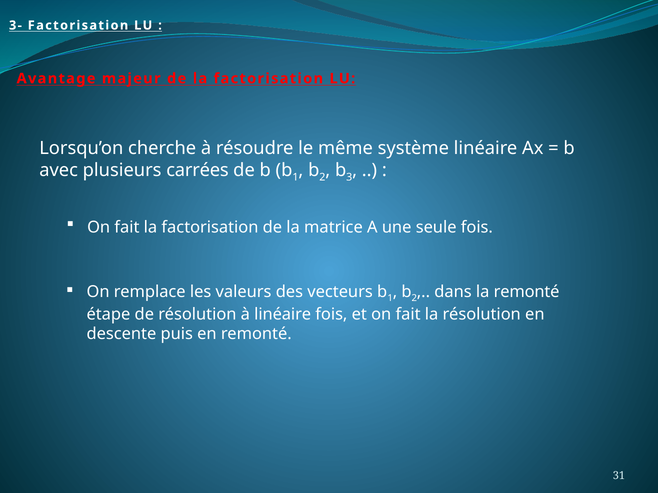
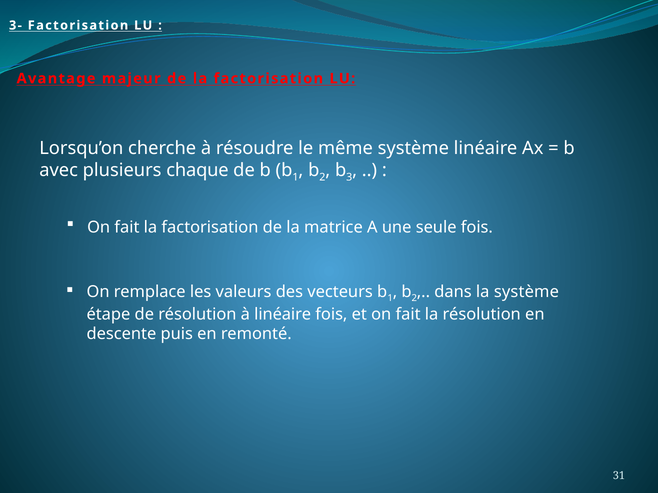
carrées: carrées -> chaque (197, 170)
la remonté: remonté -> système (526, 292)
